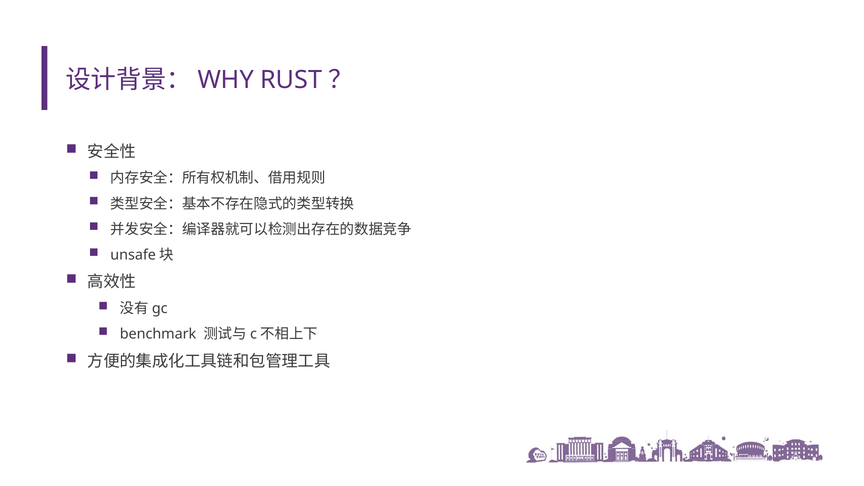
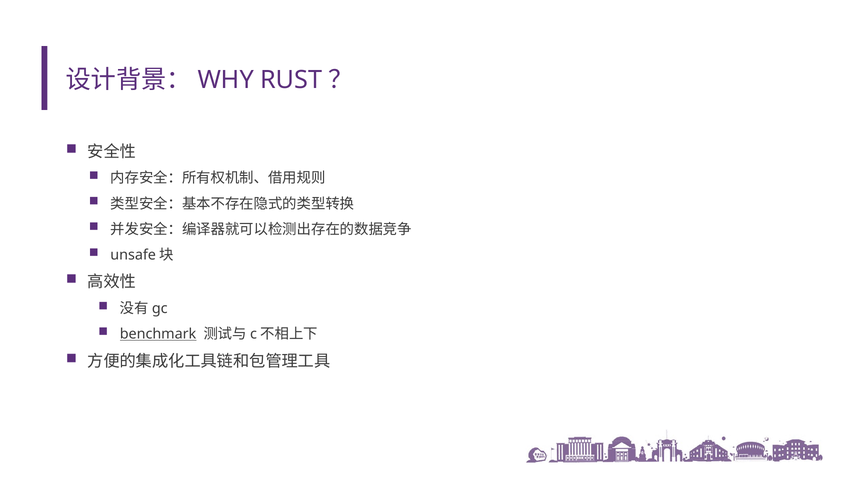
benchmark underline: none -> present (158, 334)
